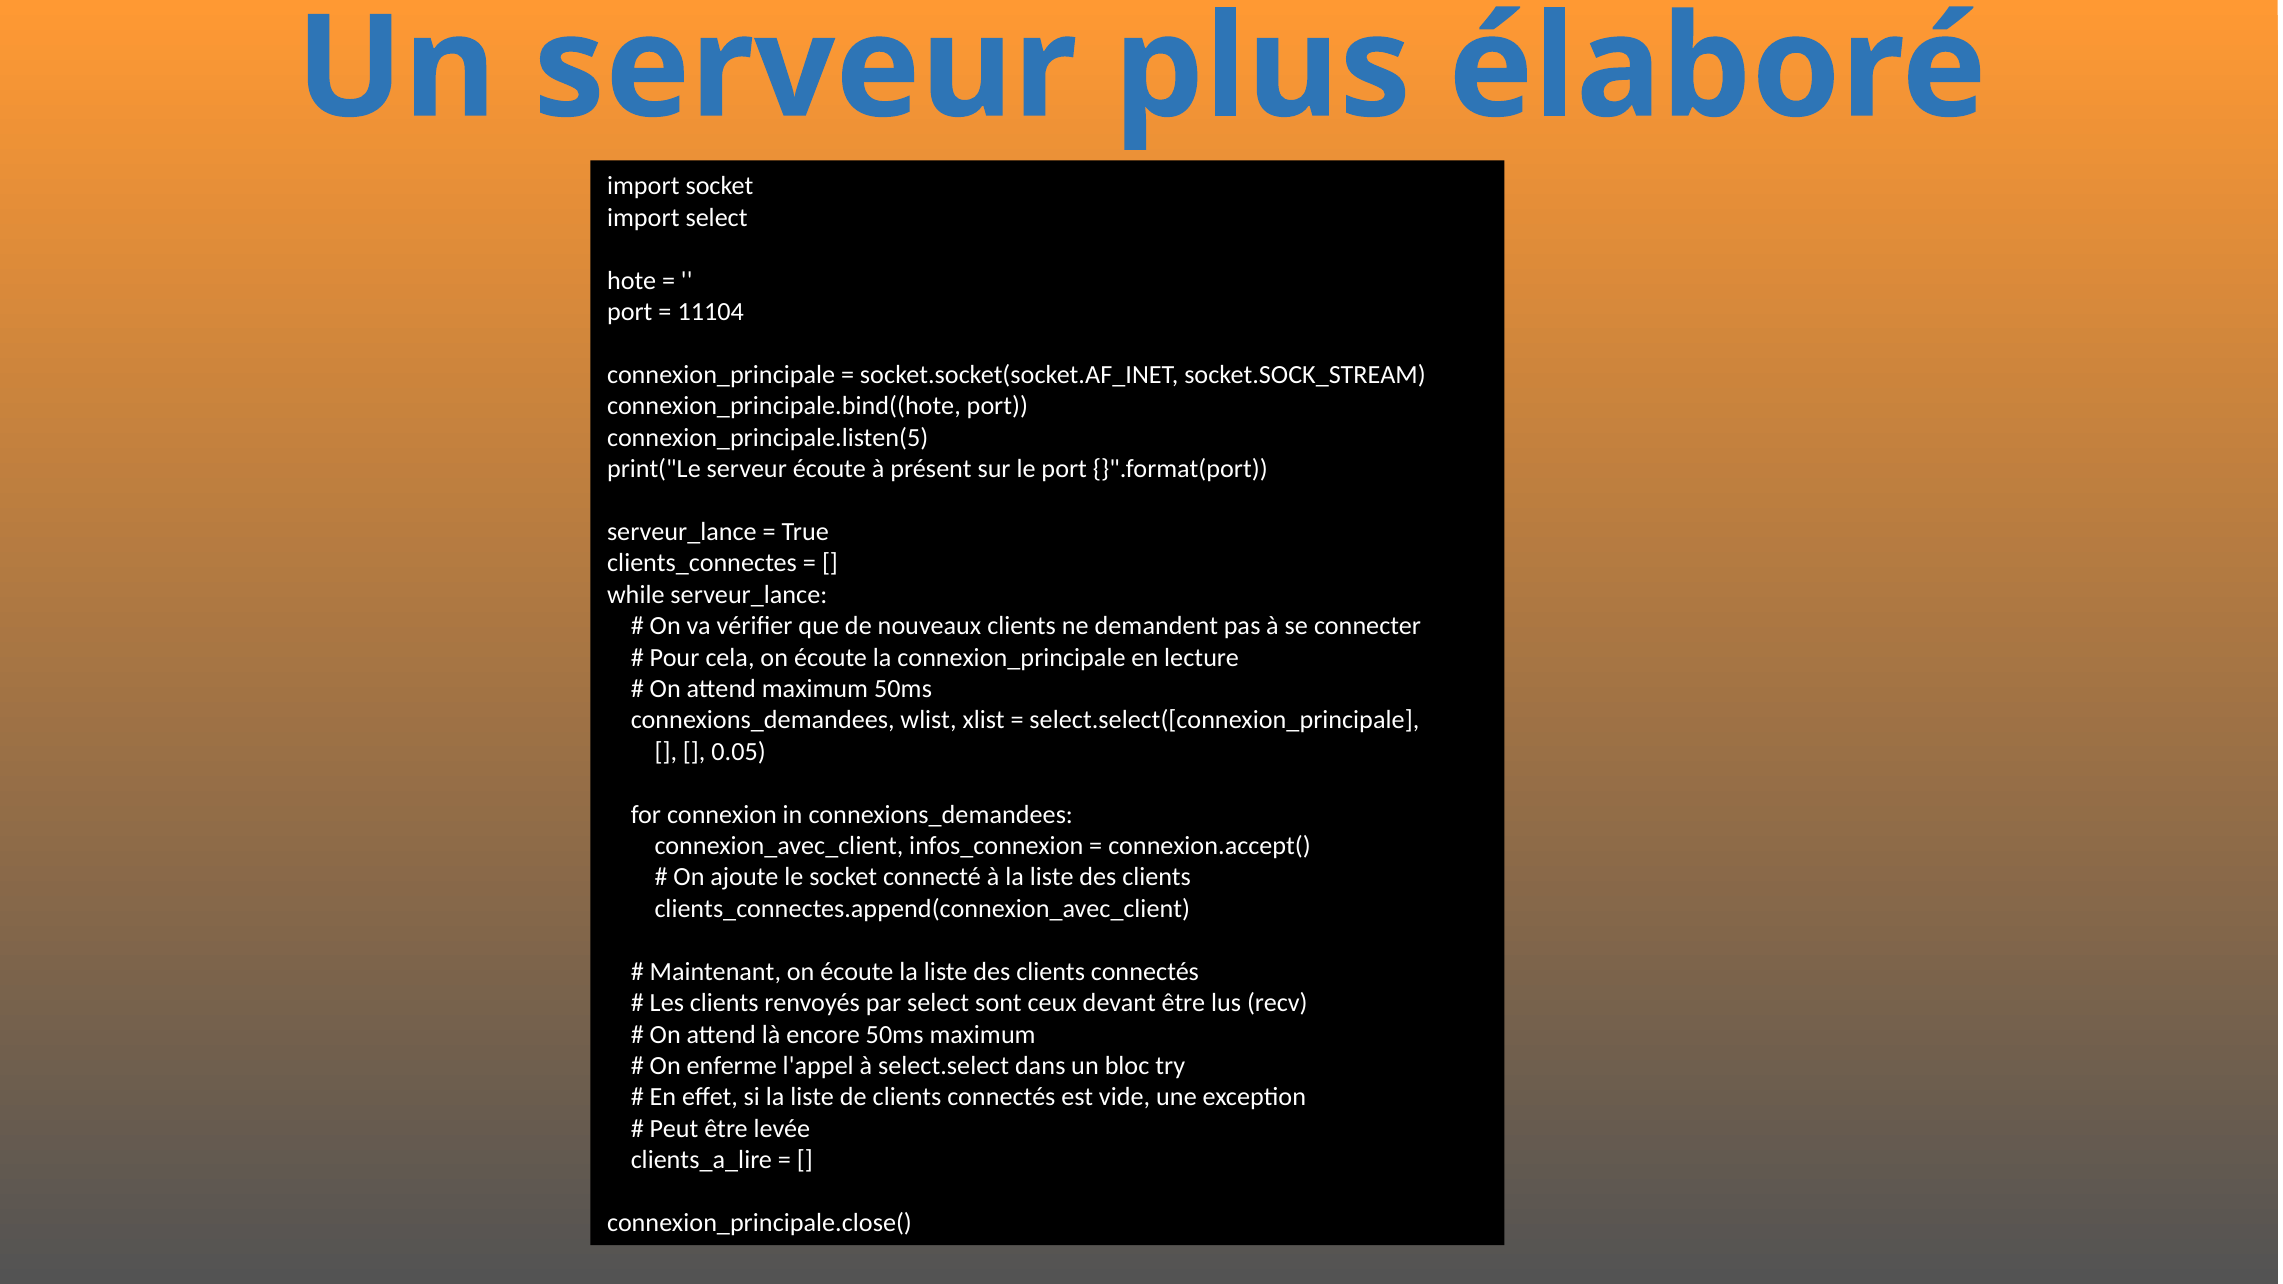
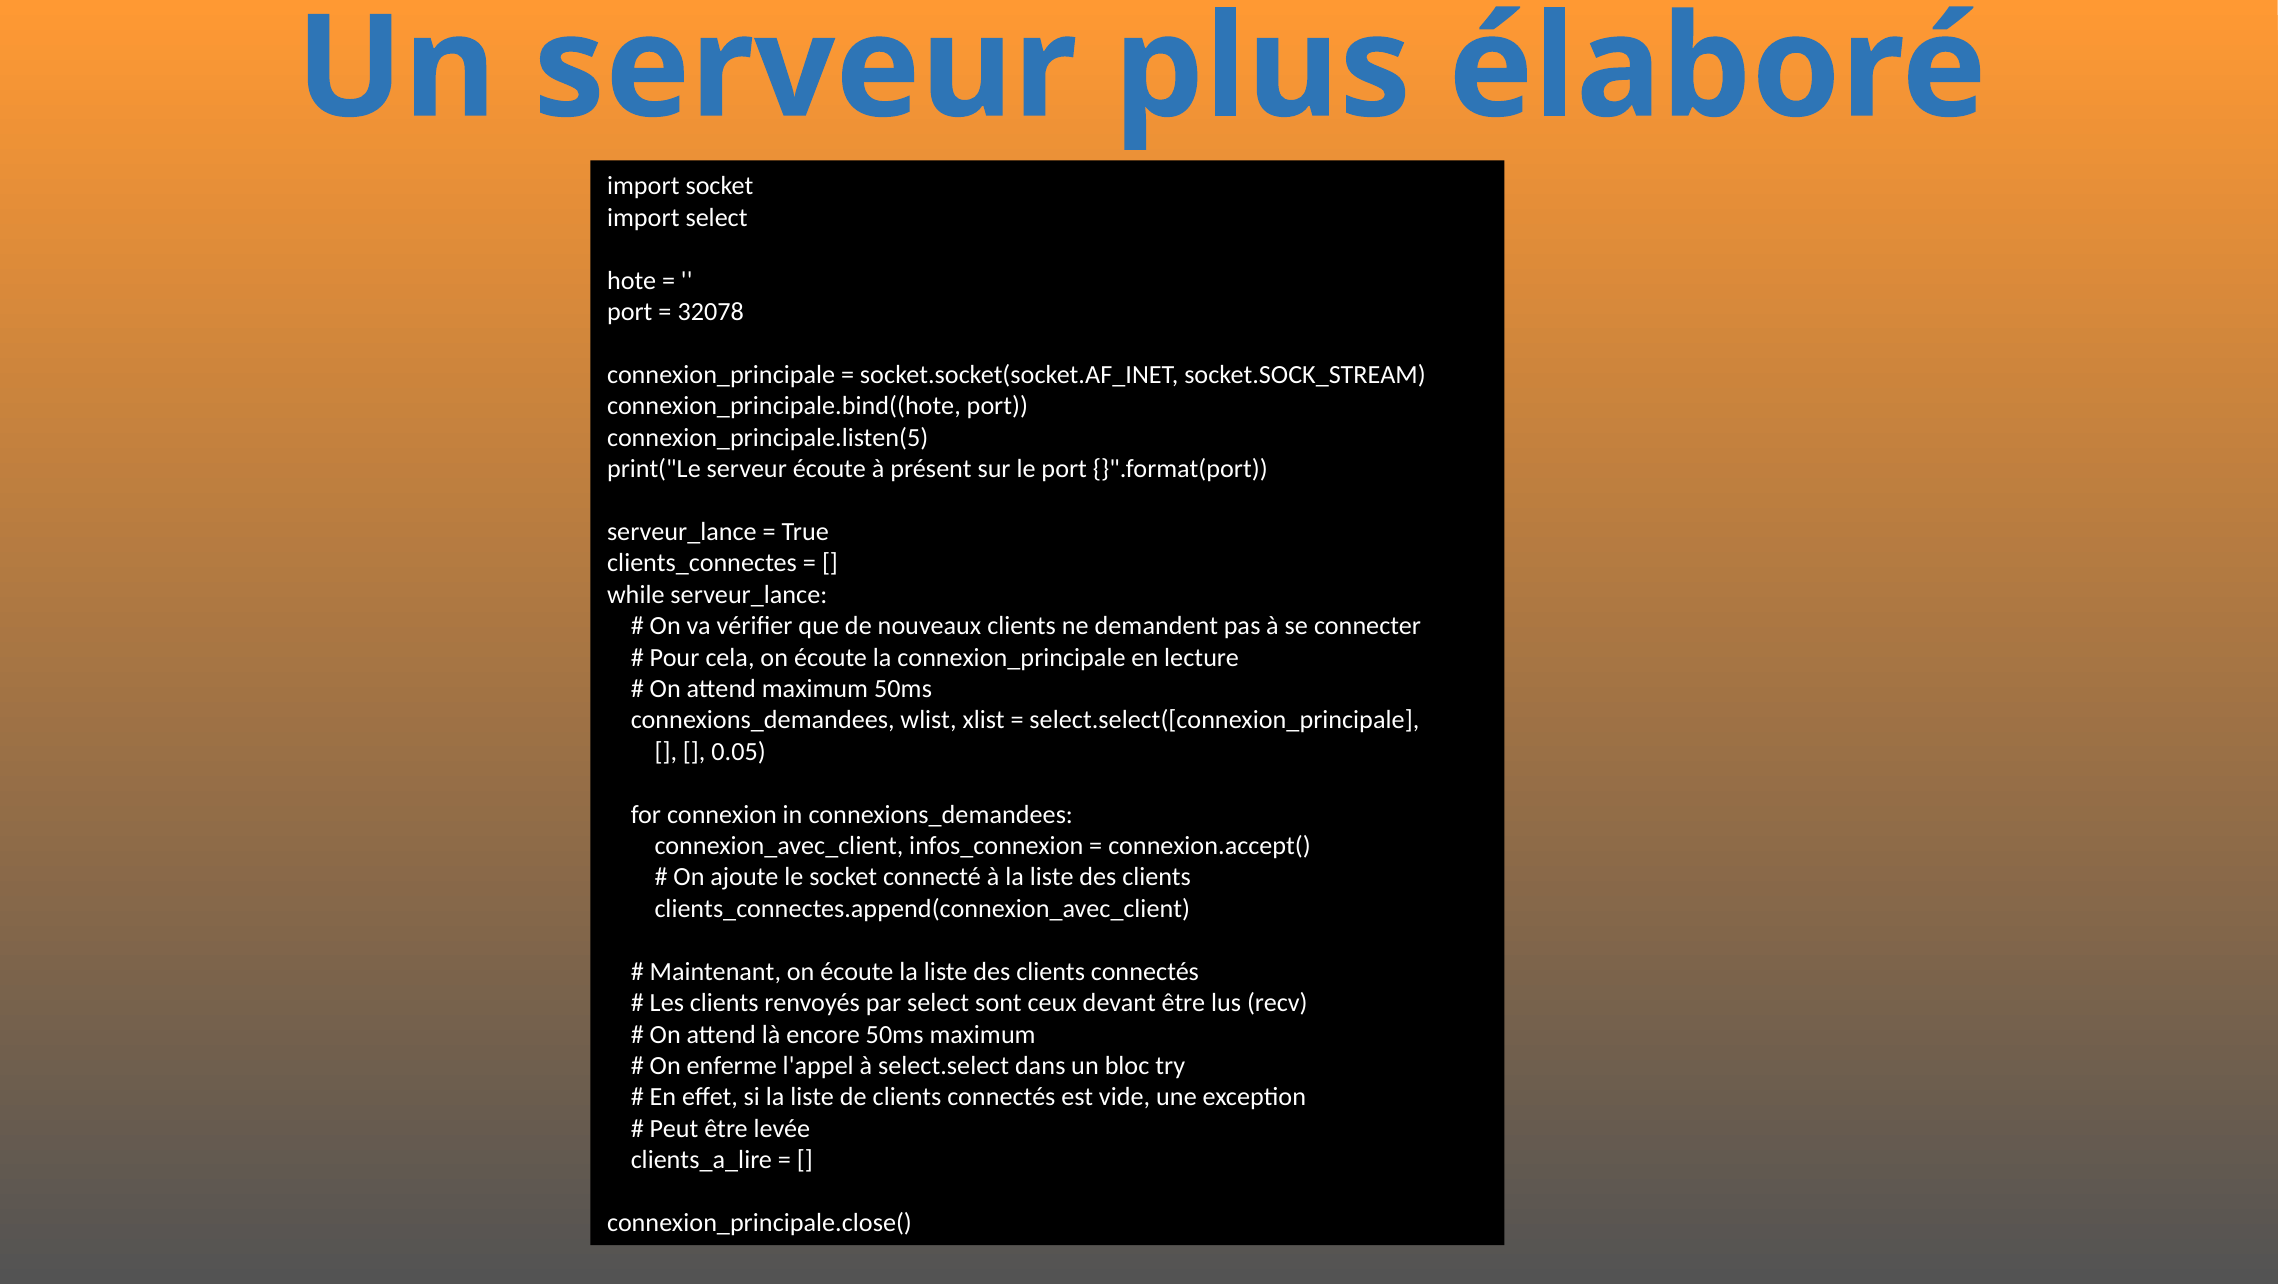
11104: 11104 -> 32078 (711, 312)
